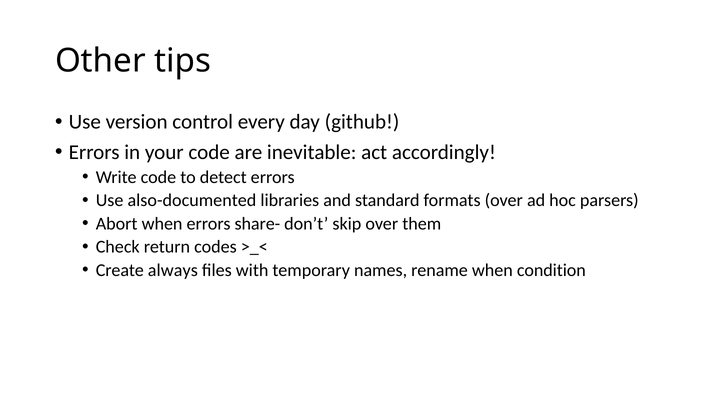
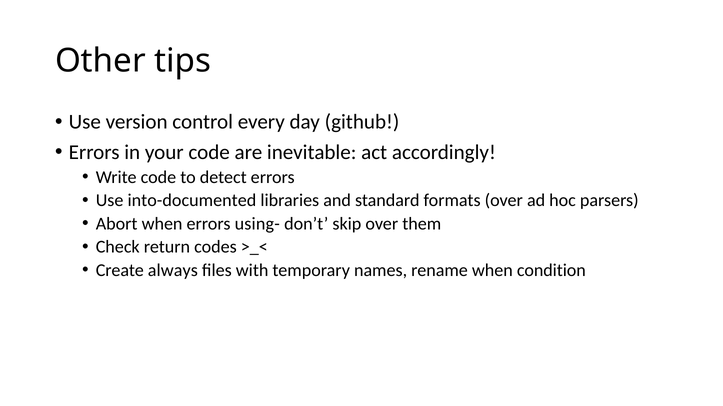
also-documented: also-documented -> into-documented (192, 201)
share-: share- -> using- (257, 224)
